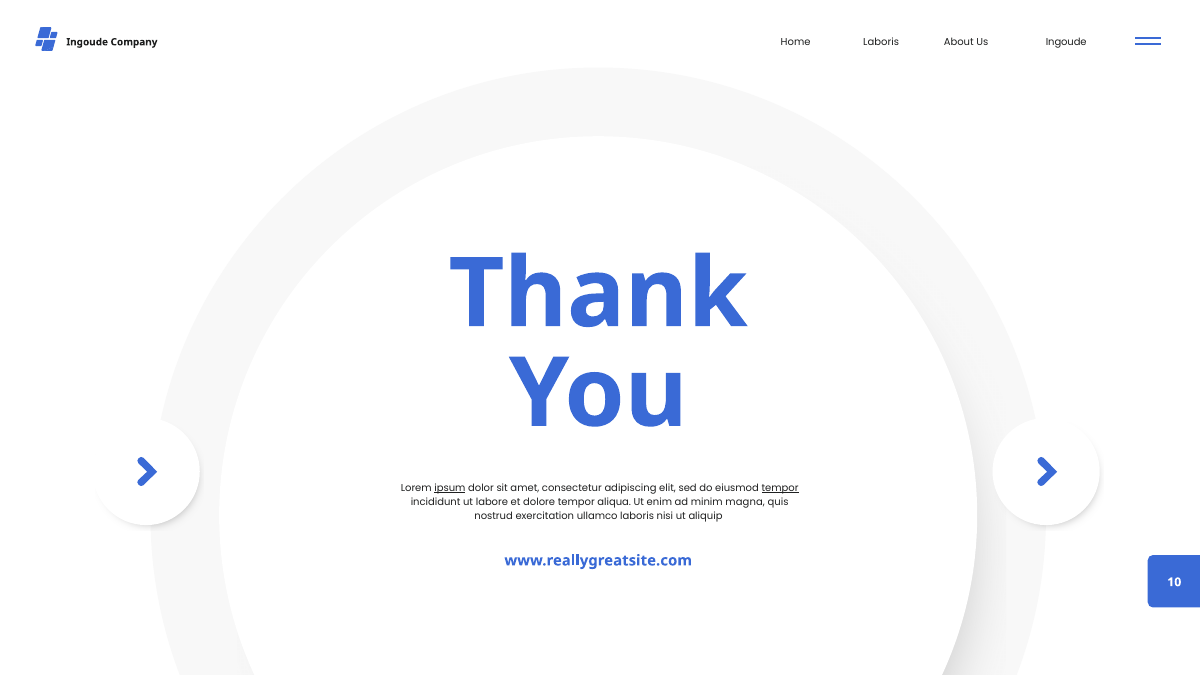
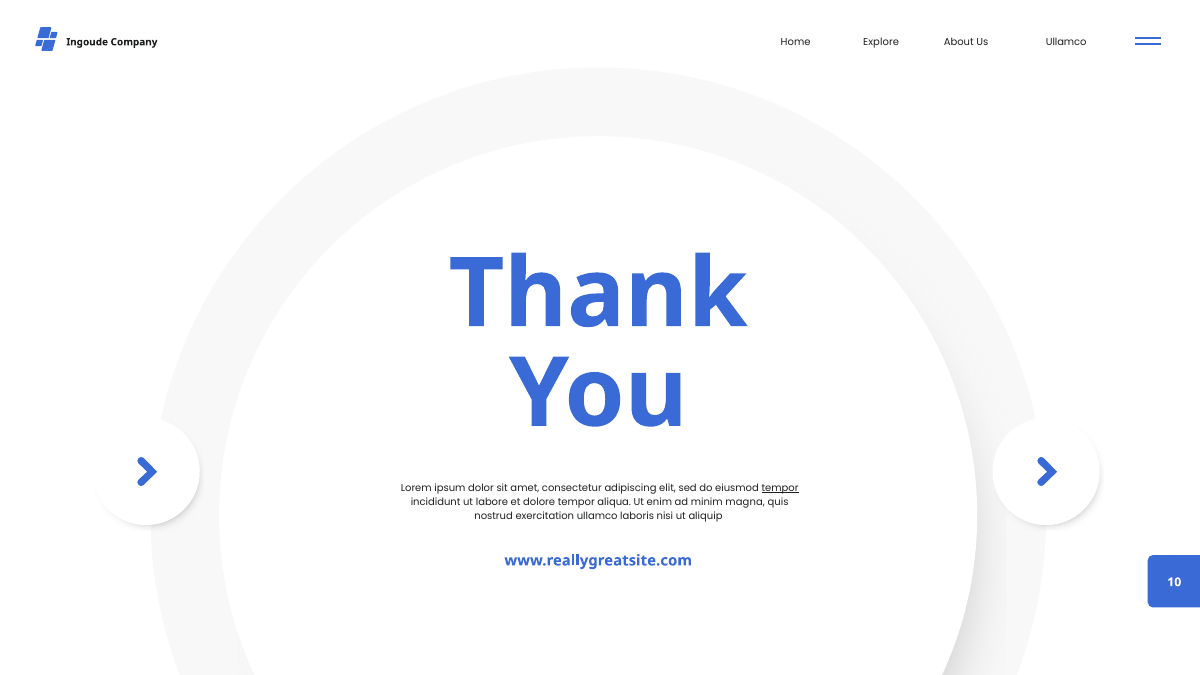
Laboris: Laboris -> Explore (881, 42)
Ingoude: Ingoude -> Ullamco (1066, 42)
ipsum underline: present -> none (450, 488)
